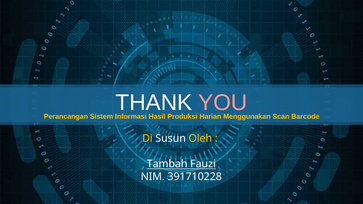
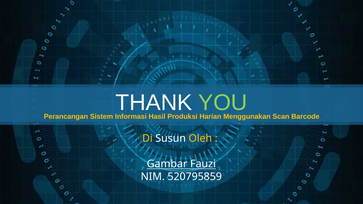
YOU colour: pink -> light green (223, 103)
Tambah: Tambah -> Gambar (167, 164)
391710228: 391710228 -> 520795859 (195, 177)
